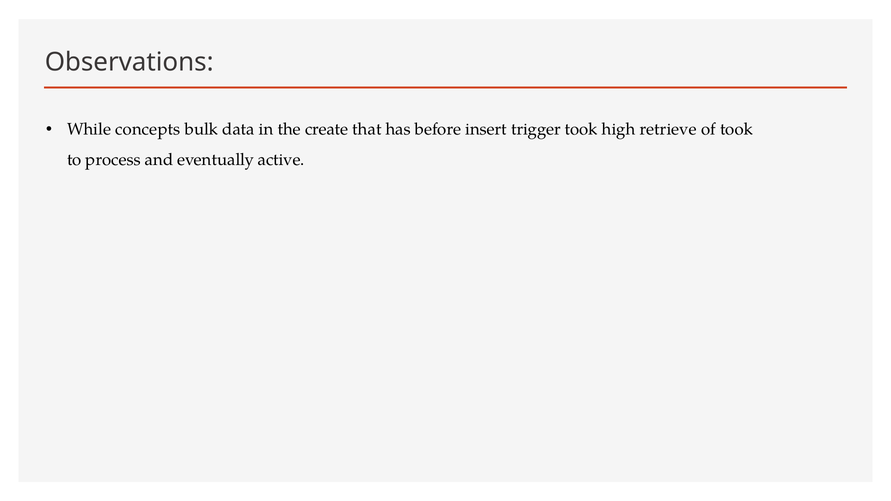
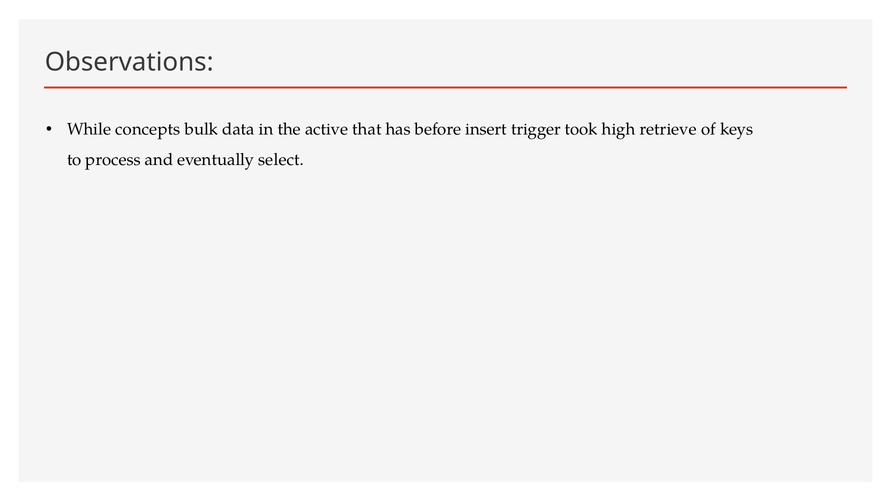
create: create -> active (327, 129)
of took: took -> keys (737, 129)
active: active -> select (281, 160)
